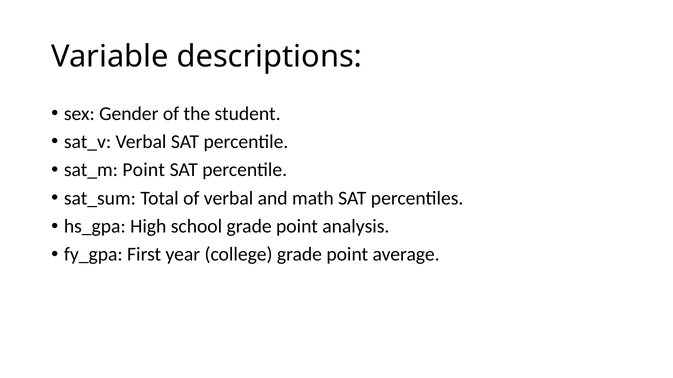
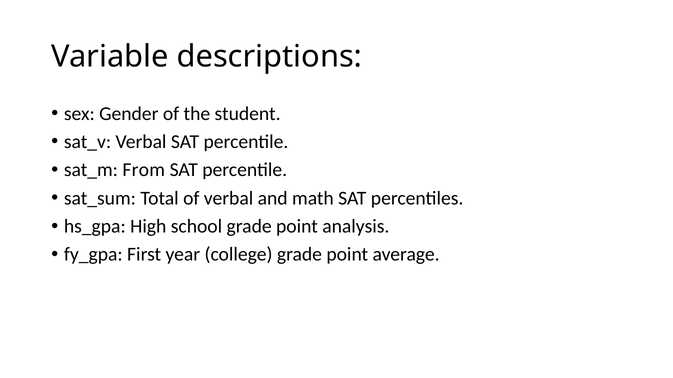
sat_m Point: Point -> From (144, 170)
